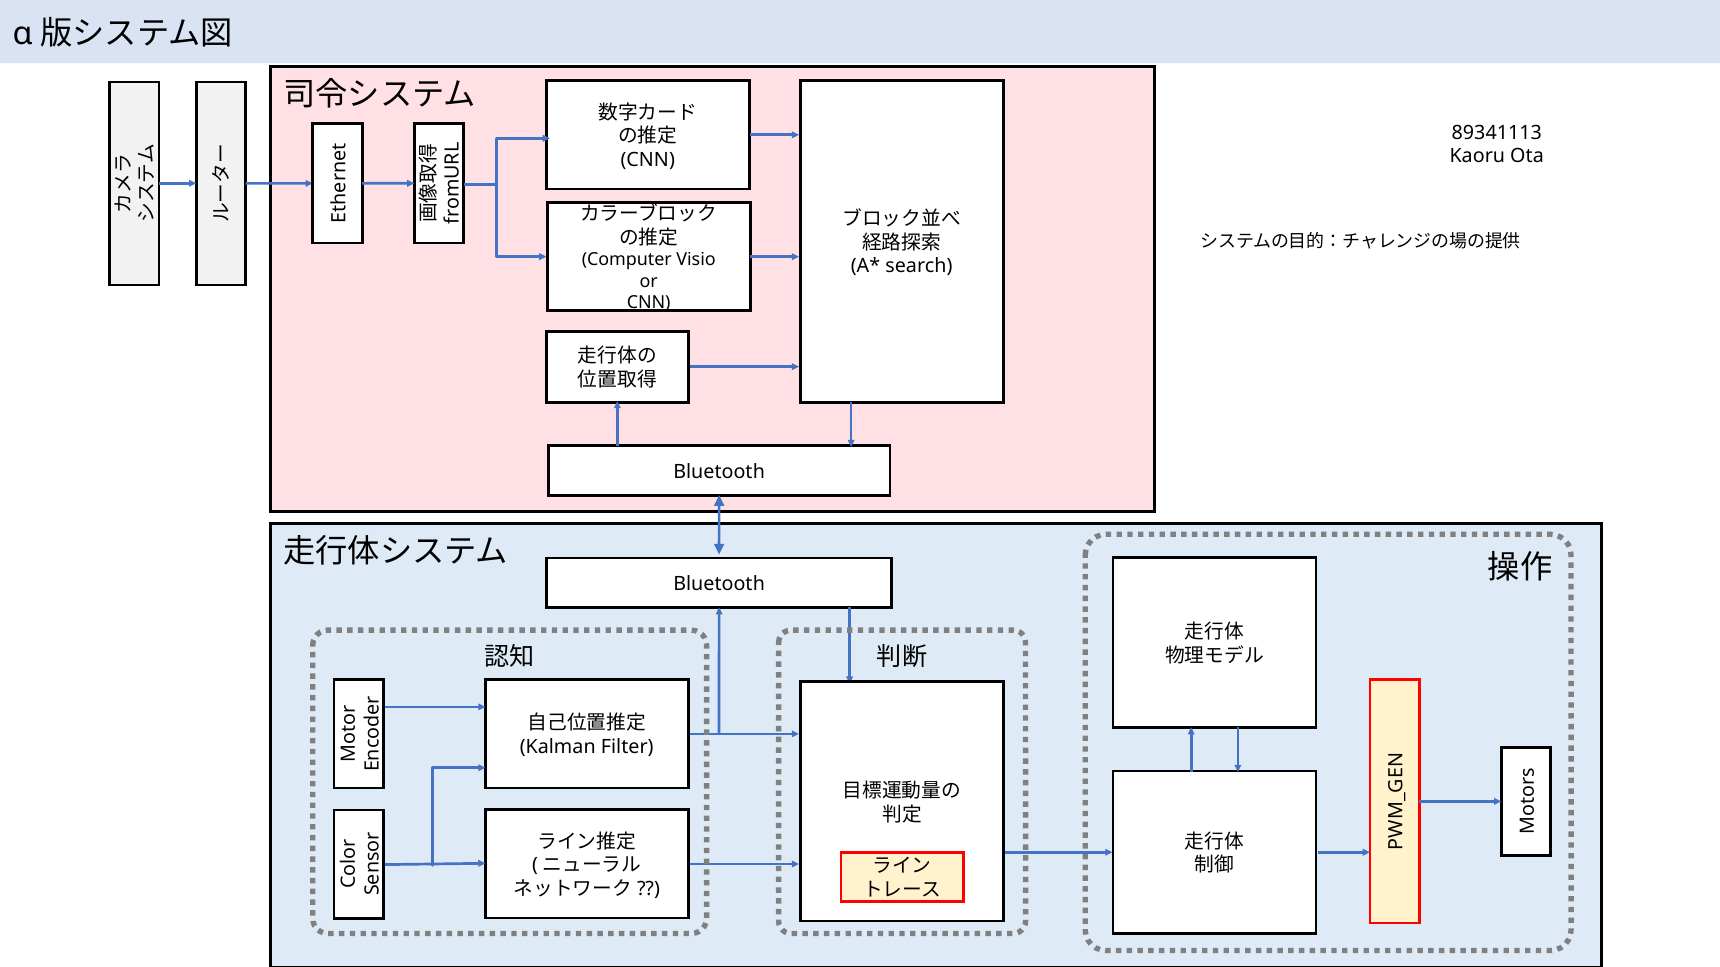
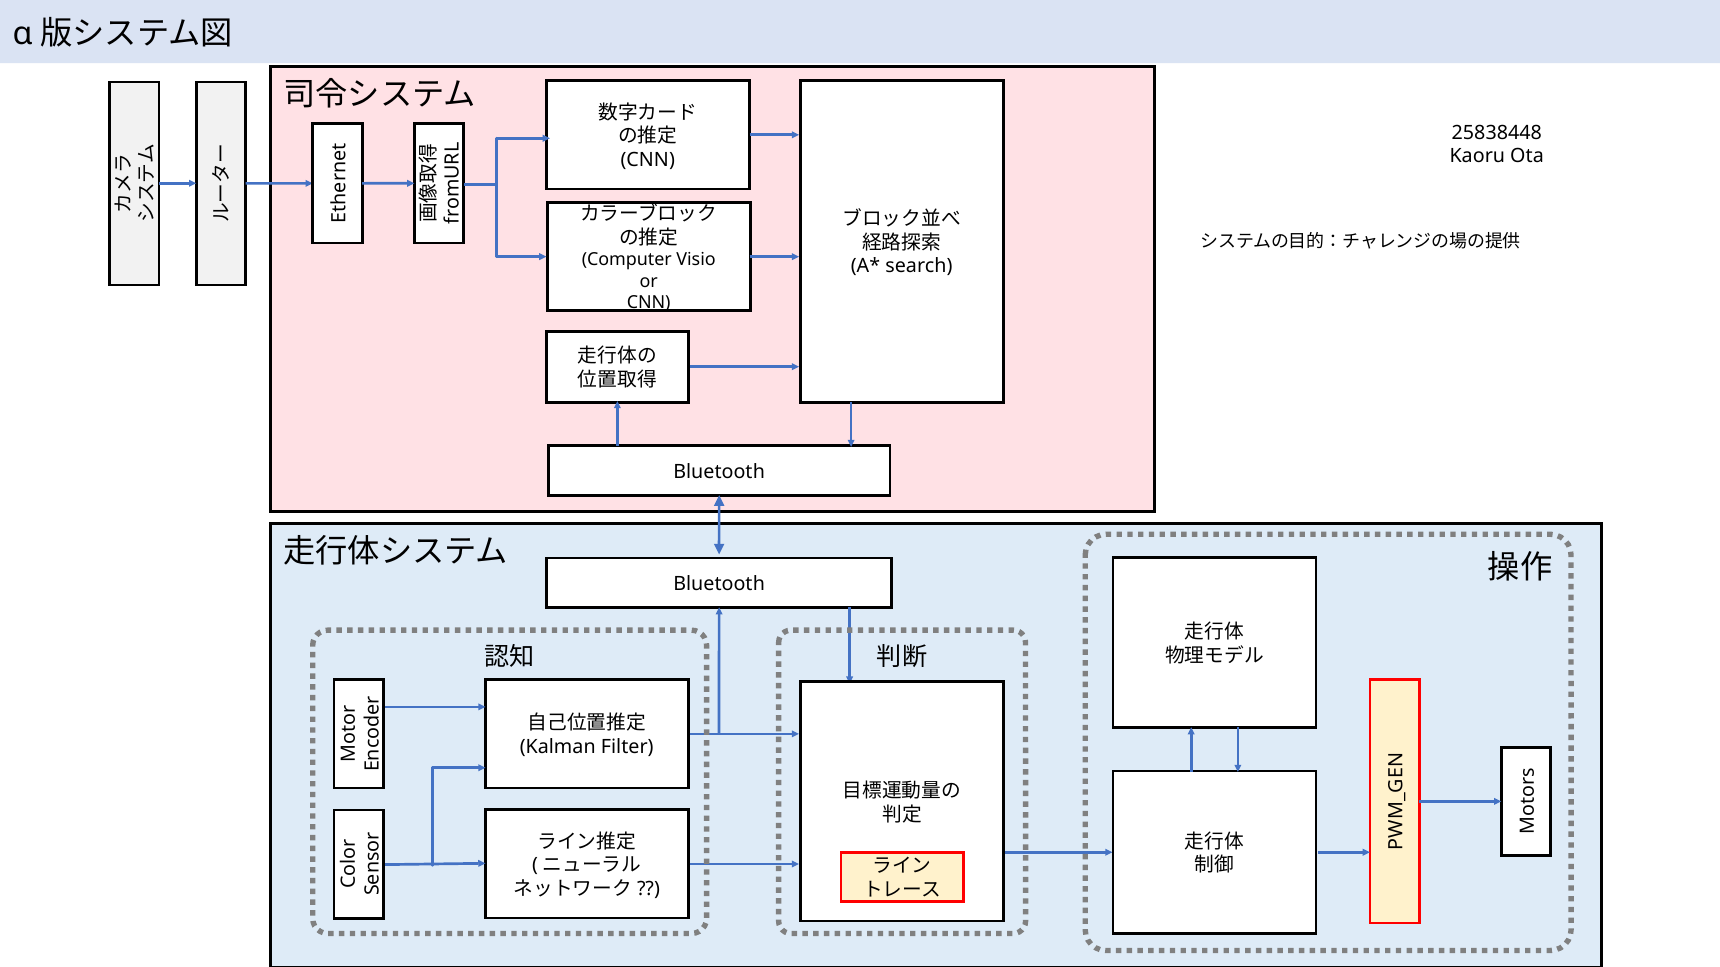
89341113: 89341113 -> 25838448 (1497, 133)
